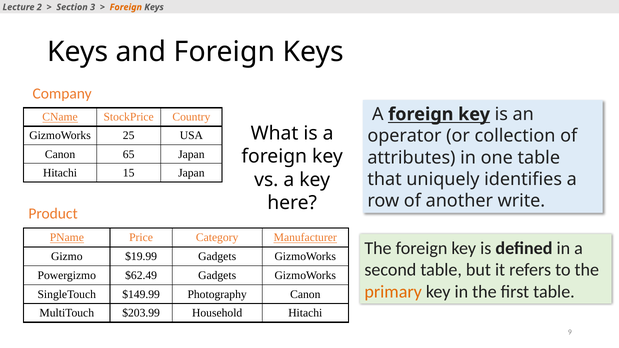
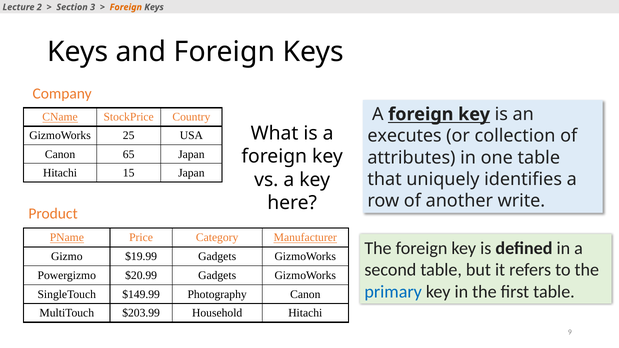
operator: operator -> executes (405, 136)
$62.49: $62.49 -> $20.99 (141, 275)
primary colour: orange -> blue (393, 292)
